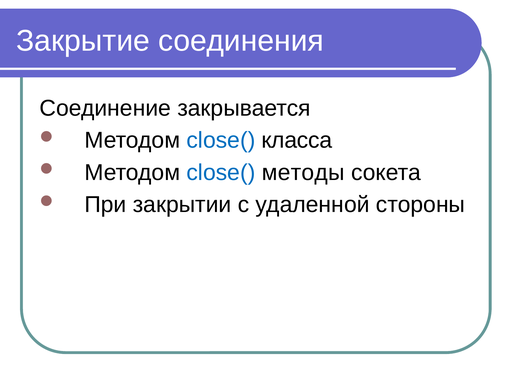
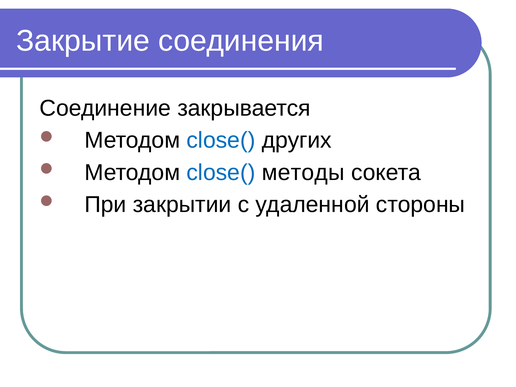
класса: класса -> других (297, 140)
